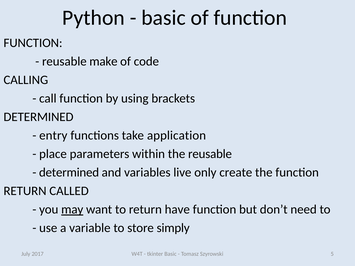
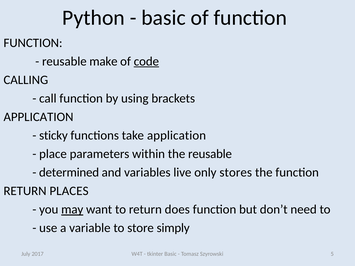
code underline: none -> present (146, 61)
DETERMINED: DETERMINED -> APPLICATION (38, 117)
entry: entry -> sticky (53, 136)
create: create -> stores (236, 173)
CALLED: CALLED -> PLACES (69, 191)
have: have -> does (177, 210)
